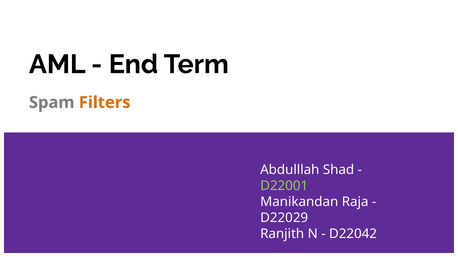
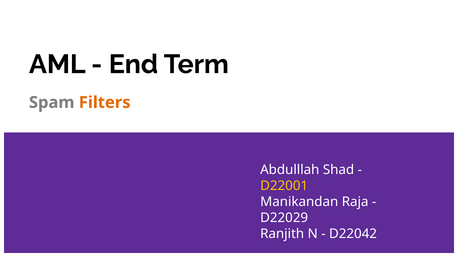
D22001 colour: light green -> yellow (284, 186)
